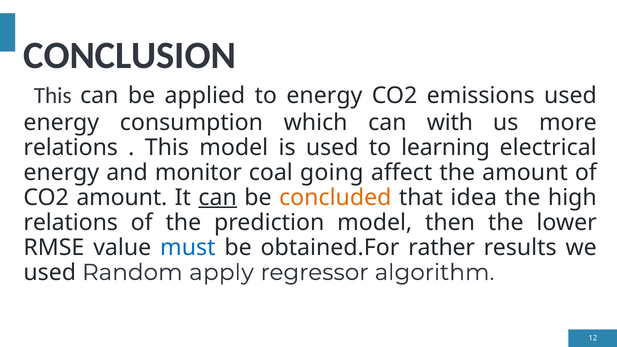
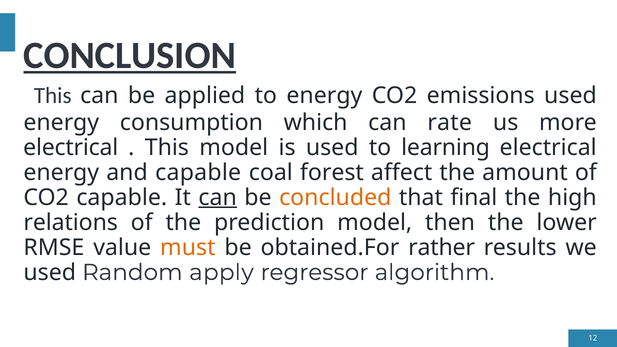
CONCLUSION underline: none -> present (130, 56)
with: with -> rate (450, 122)
relations: relations -> electrical (71, 147)
and monitor: monitor -> capable (198, 172)
going: going -> forest (332, 172)
CO2 amount: amount -> capable (122, 197)
idea: idea -> final (474, 197)
must colour: blue -> orange (188, 247)
